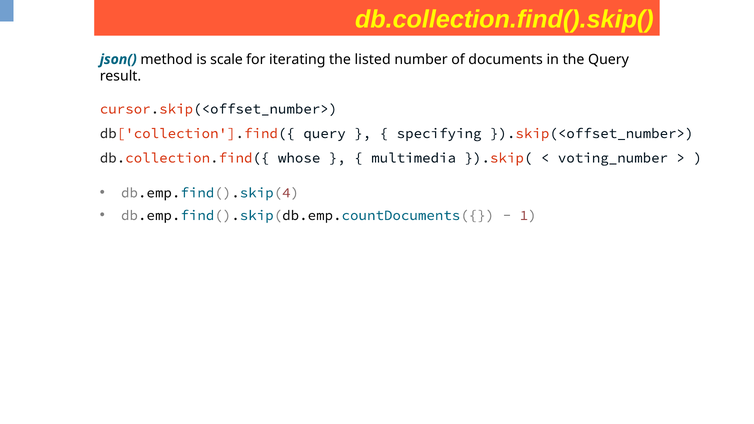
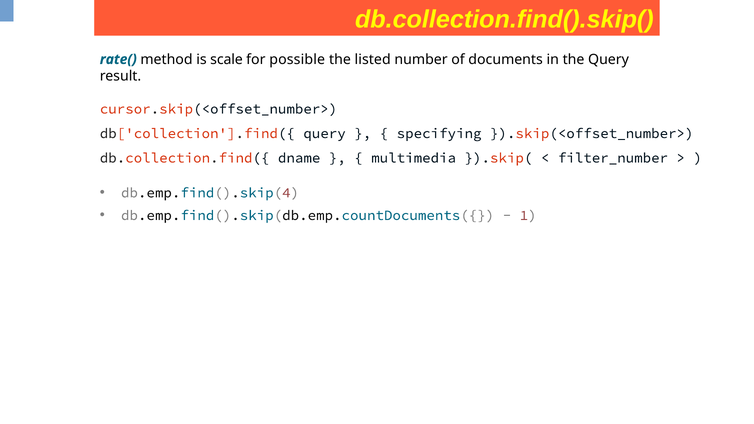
json(: json( -> rate( (118, 59)
iterating: iterating -> possible (297, 59)
whose: whose -> dname (299, 158)
voting_number: voting_number -> filter_number (613, 158)
